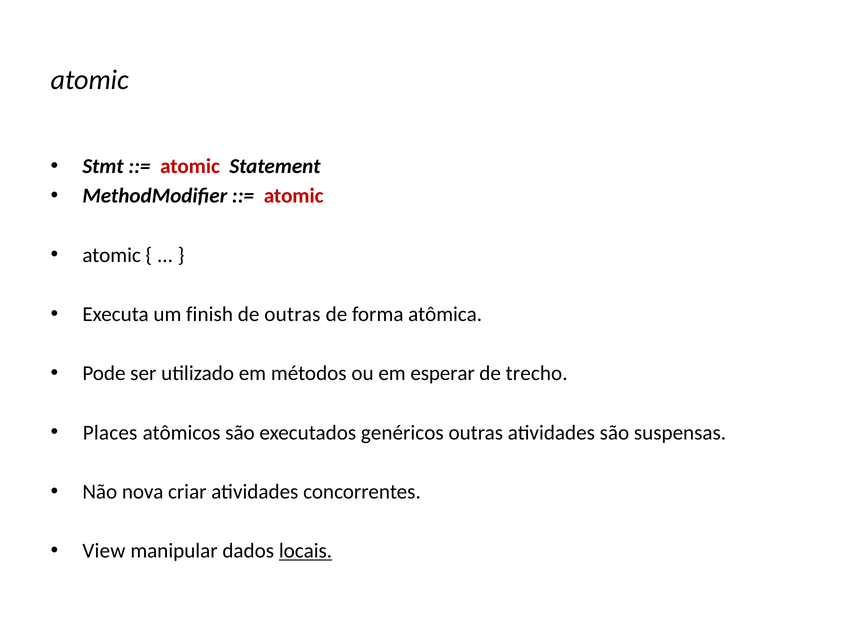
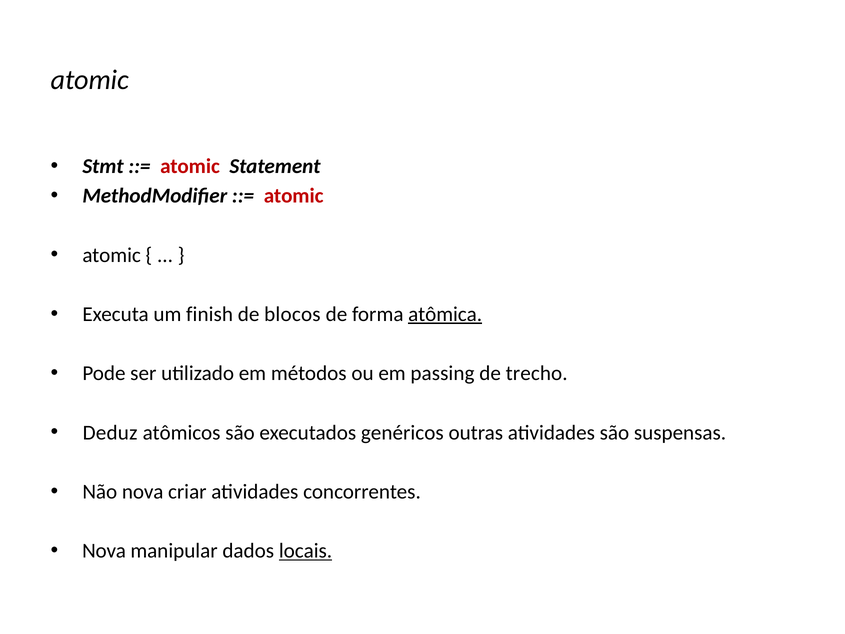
de outras: outras -> blocos (292, 314)
atômica underline: none -> present (445, 314)
esperar: esperar -> passing (442, 373)
Places: Places -> Deduz (110, 432)
View: View -> Nova (104, 551)
